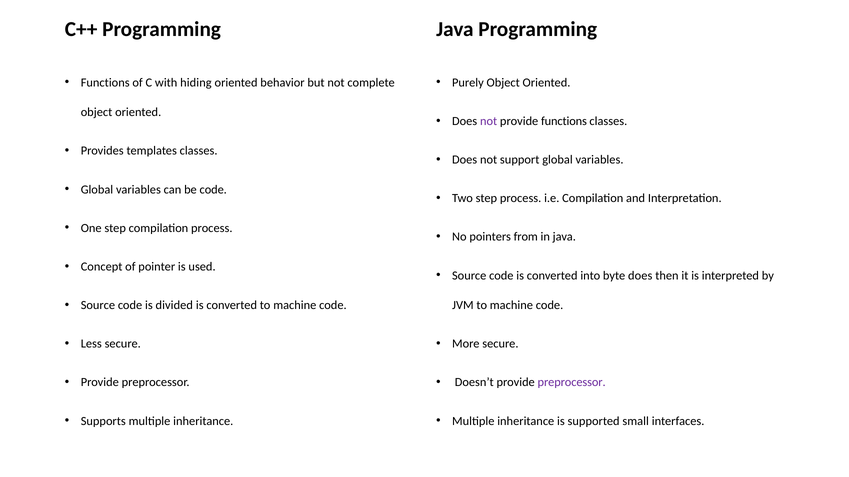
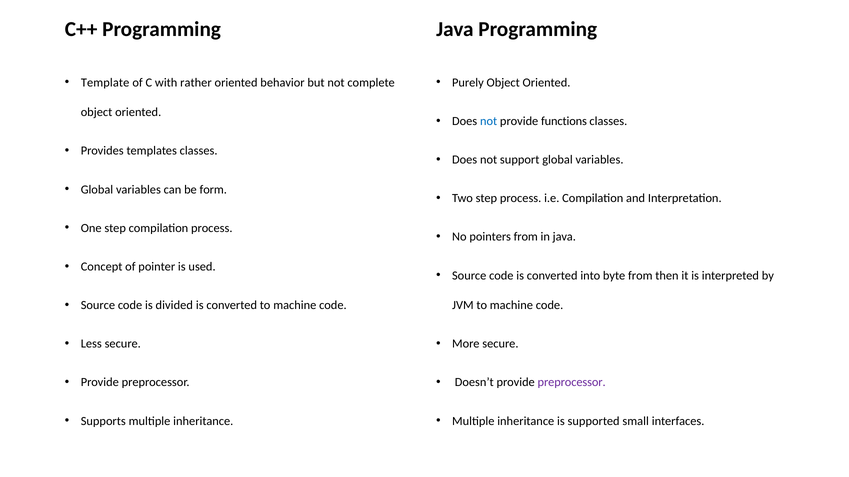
Functions: Functions -> Template (105, 83)
hiding: hiding -> rather (196, 83)
not colour: purple -> blue (489, 121)
be code: code -> form (213, 190)
byte does: does -> from (640, 276)
